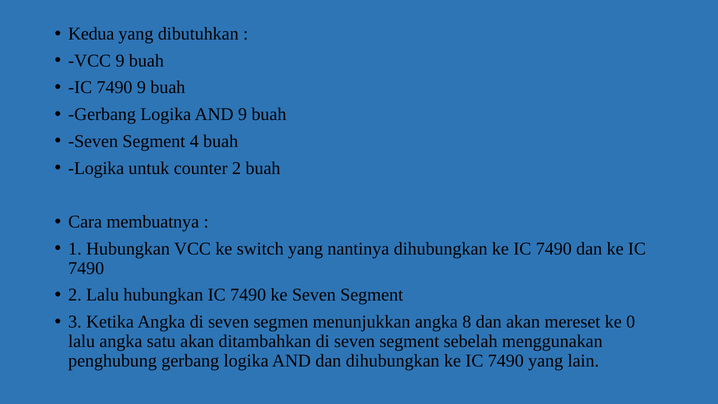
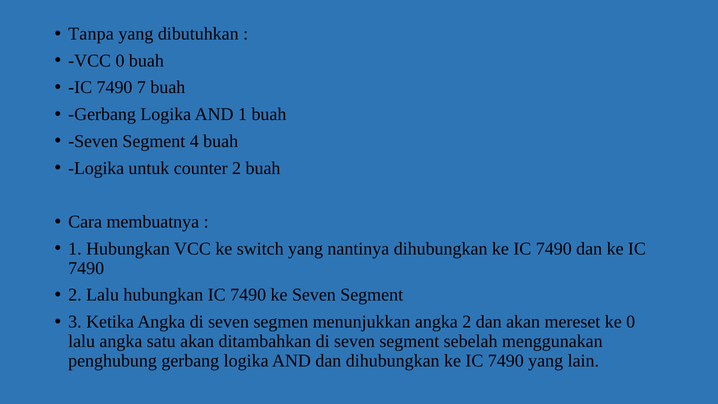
Kedua: Kedua -> Tanpa (91, 34)
VCC 9: 9 -> 0 (120, 61)
7490 9: 9 -> 7 (141, 88)
AND 9: 9 -> 1 (243, 114)
angka 8: 8 -> 2 (467, 322)
